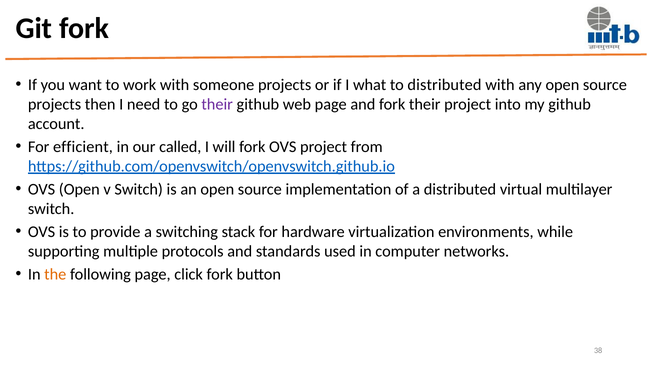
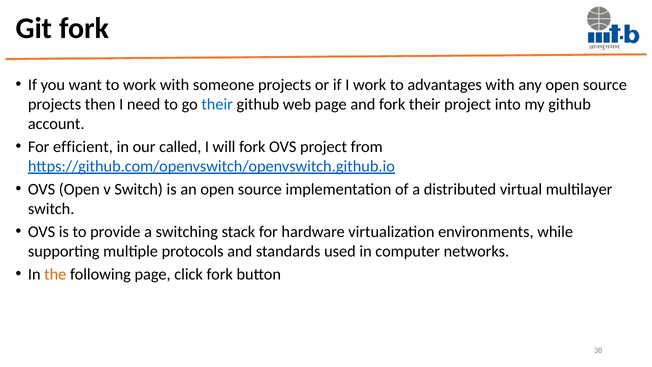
I what: what -> work (370, 85)
to distributed: distributed -> advantages (445, 85)
their colour: purple -> blue (217, 104)
